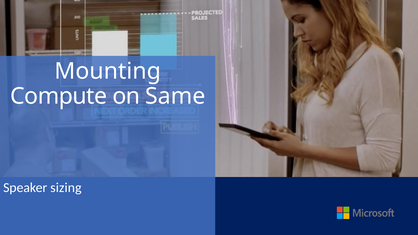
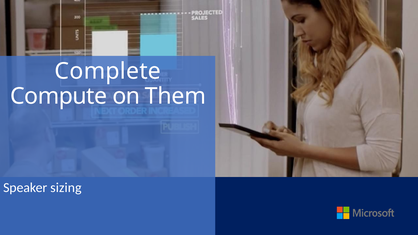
Mounting: Mounting -> Complete (108, 71)
Same: Same -> Them (175, 96)
